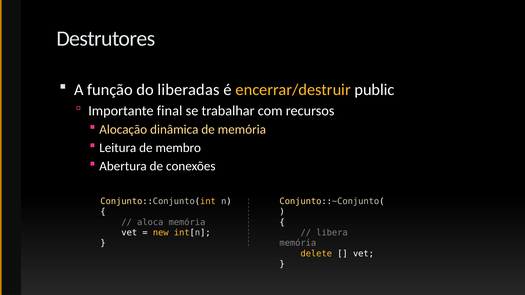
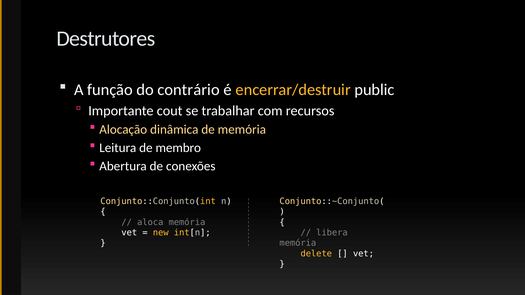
liberadas: liberadas -> contrário (189, 90)
final: final -> cout (170, 111)
